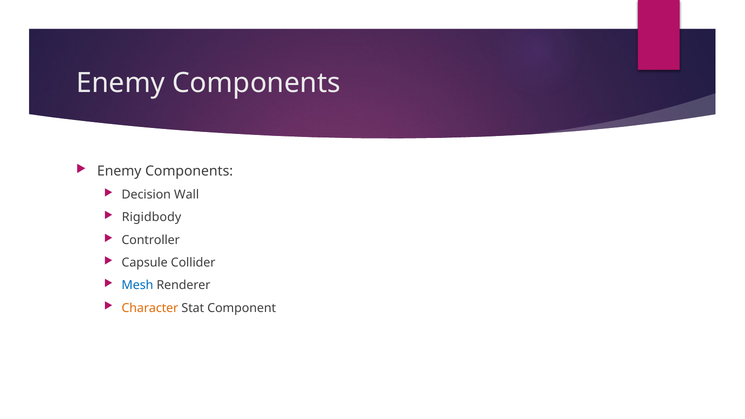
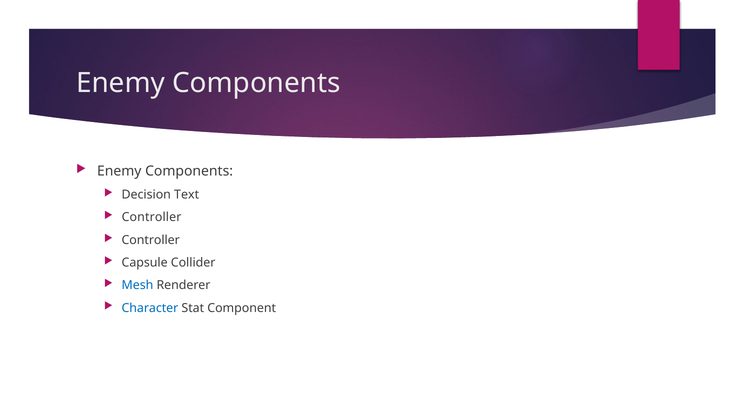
Wall: Wall -> Text (187, 195)
Rigidbody: Rigidbody -> Controller (152, 217)
Character colour: orange -> blue (150, 308)
